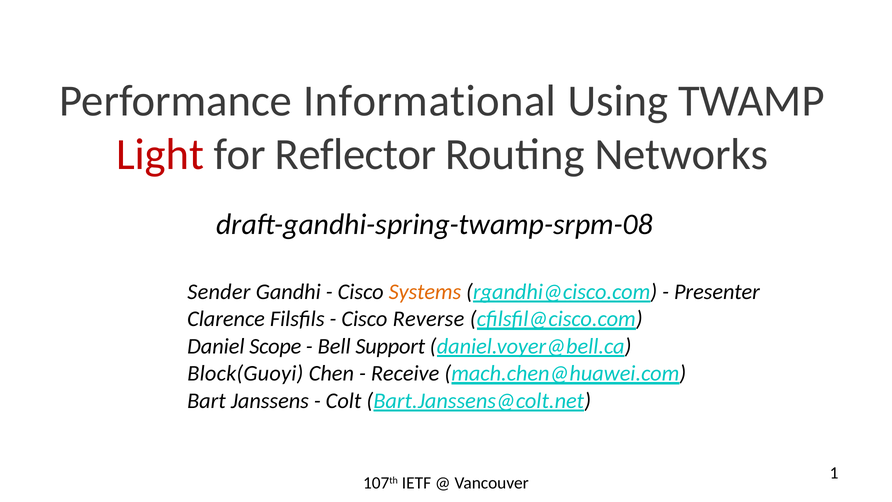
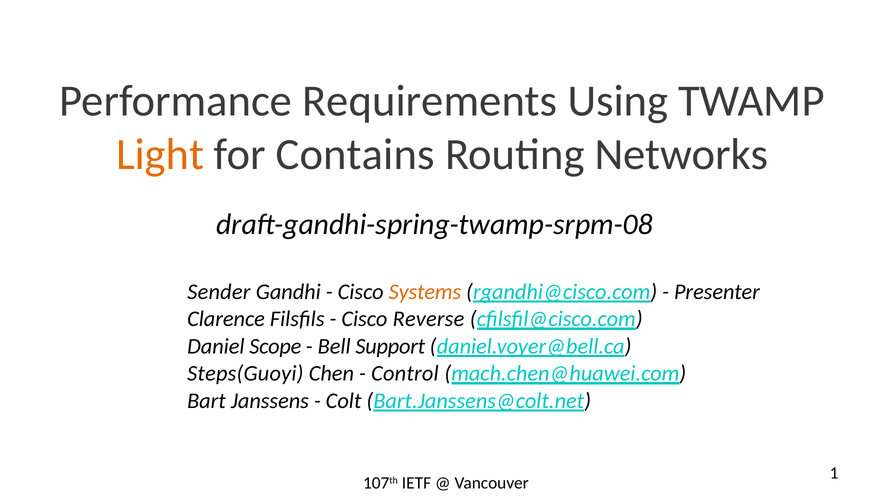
Informational: Informational -> Requirements (430, 101)
Light colour: red -> orange (160, 154)
Reflector: Reflector -> Contains (355, 154)
Block(Guoyi: Block(Guoyi -> Steps(Guoyi (245, 373)
Receive: Receive -> Control (405, 373)
